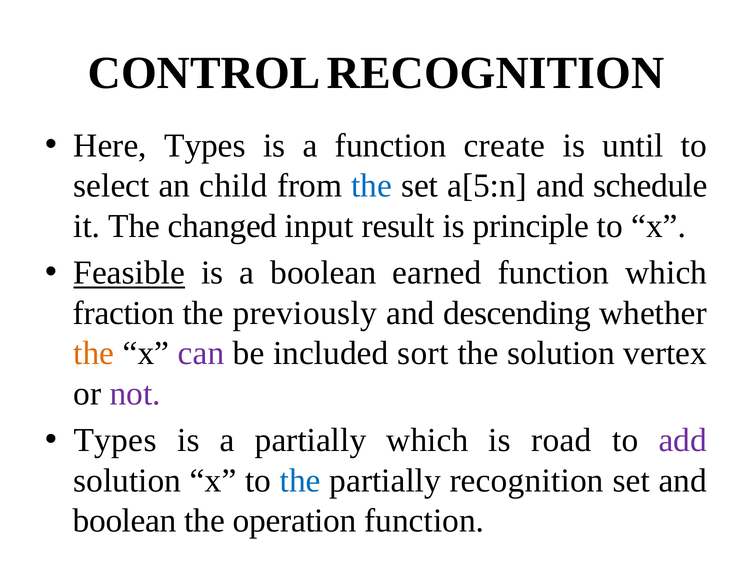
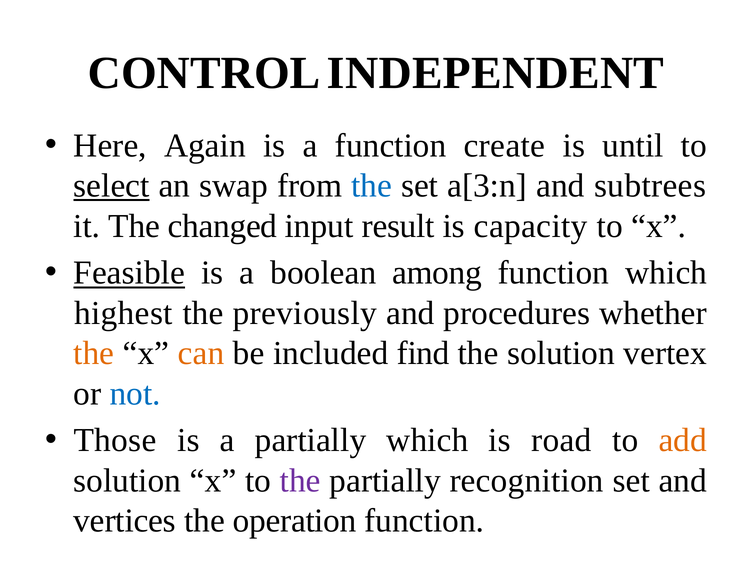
CONTROL RECOGNITION: RECOGNITION -> INDEPENDENT (496, 73)
Here Types: Types -> Again (205, 145)
select underline: none -> present (111, 186)
child: child -> swap (234, 186)
a[5:n: a[5:n -> a[3:n (487, 186)
schedule: schedule -> subtrees (650, 186)
principle: principle -> capacity (531, 226)
earned: earned -> among (437, 273)
fraction: fraction -> highest (123, 313)
descending: descending -> procedures (517, 313)
can colour: purple -> orange (201, 353)
sort: sort -> find (423, 353)
not colour: purple -> blue (135, 393)
Types: Types -> Those (115, 440)
add colour: purple -> orange (683, 440)
the colour: blue -> purple (300, 480)
boolean: boolean -> vertices (125, 521)
